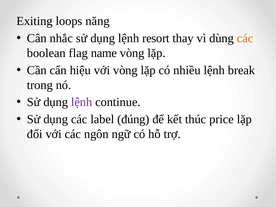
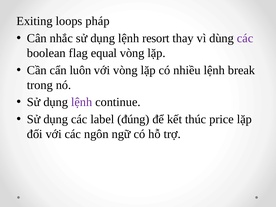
năng: năng -> pháp (98, 21)
các colour: orange -> purple (245, 38)
name: name -> equal (104, 53)
hiệu: hiệu -> luôn (80, 70)
